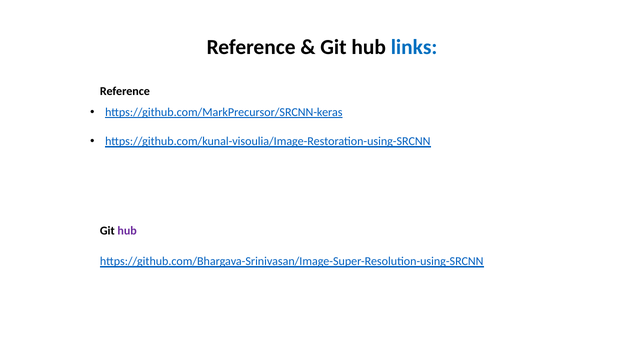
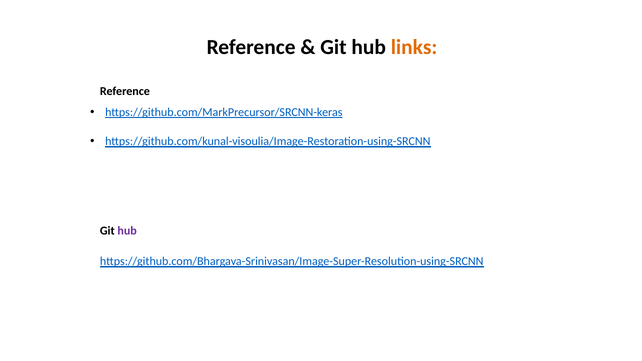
links colour: blue -> orange (414, 47)
